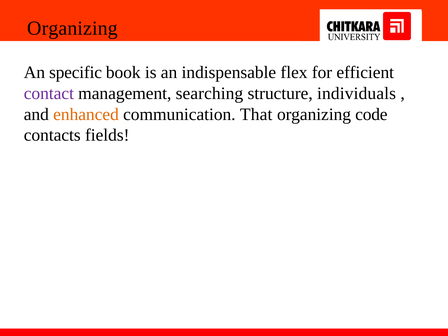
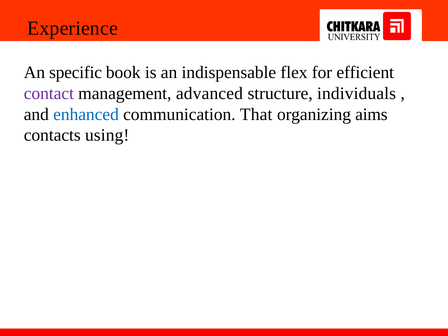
Organizing: Organizing -> Experience (73, 28)
searching: searching -> advanced (209, 93)
enhanced colour: orange -> blue (86, 114)
code: code -> aims (371, 114)
fields: fields -> using (107, 135)
